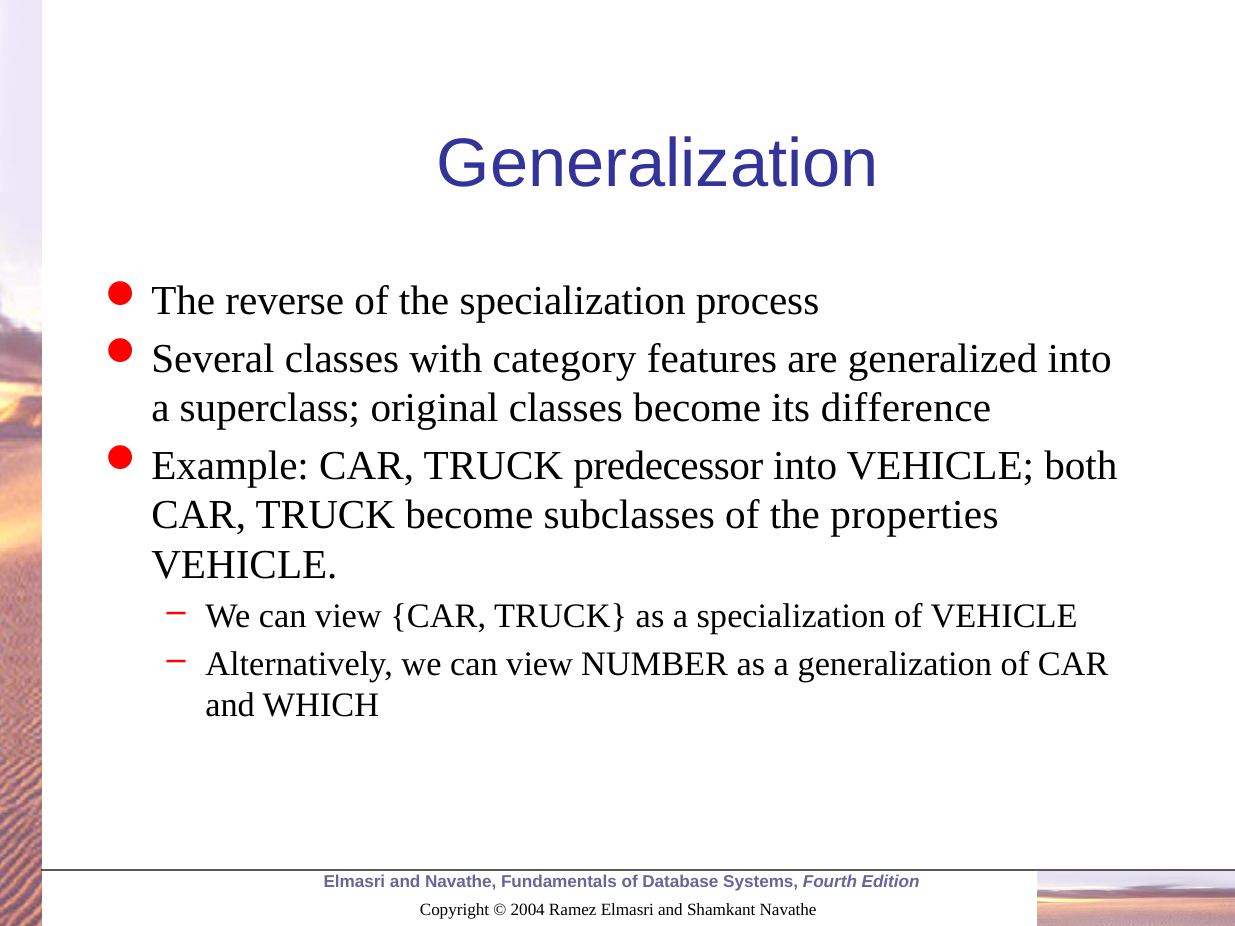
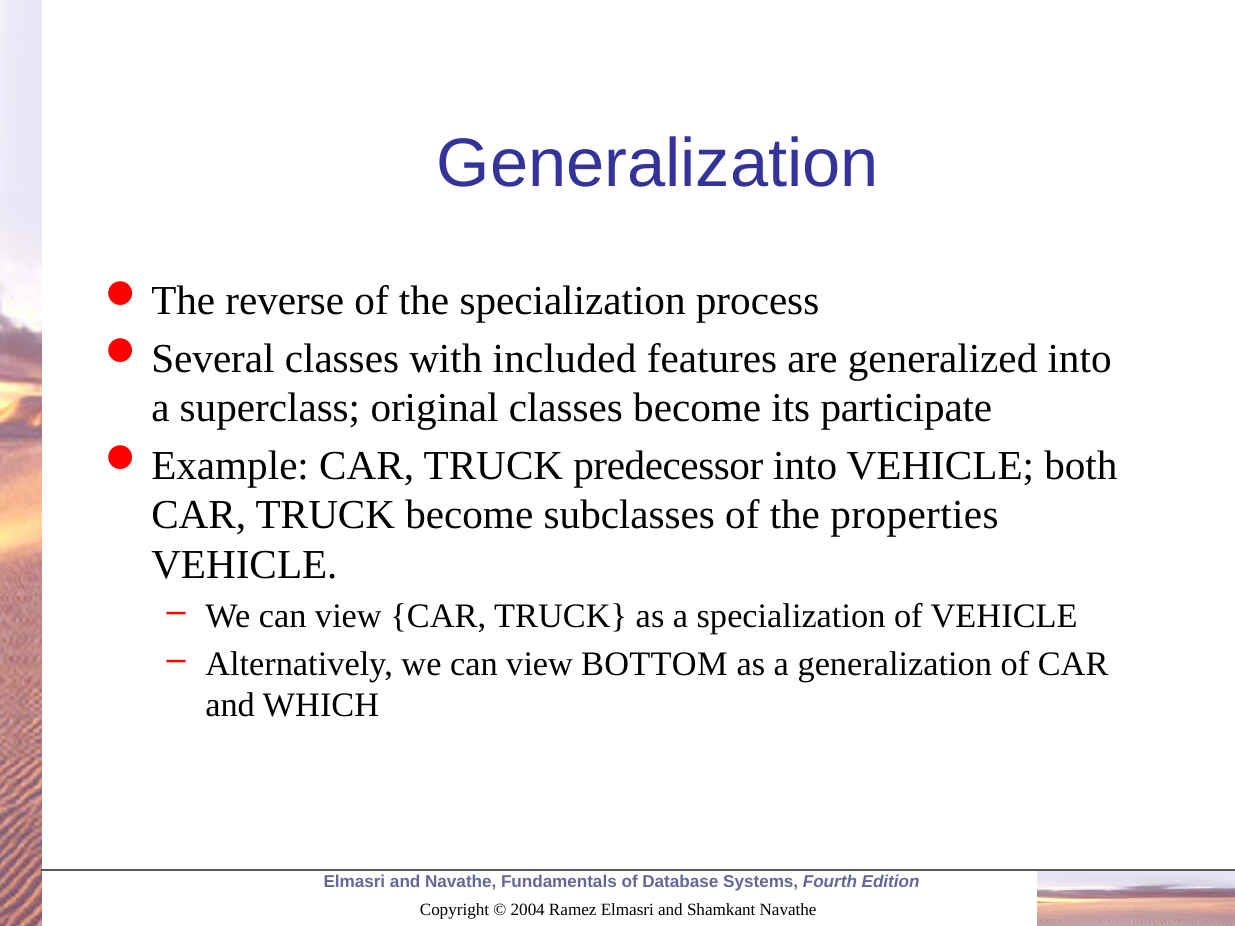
category: category -> included (565, 359)
difference: difference -> participate (906, 408)
NUMBER: NUMBER -> BOTTOM (654, 664)
